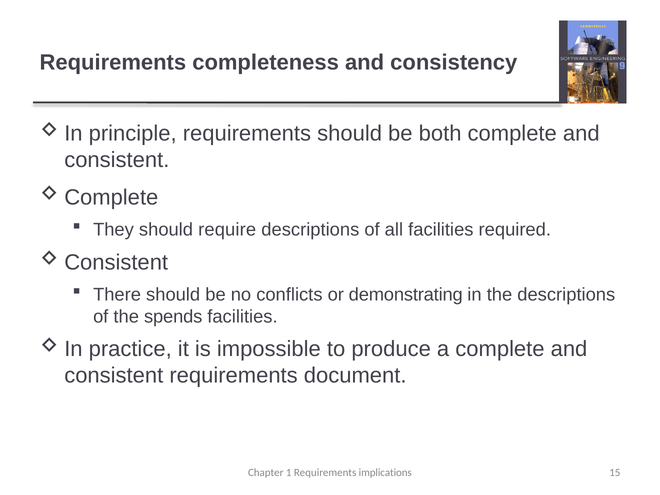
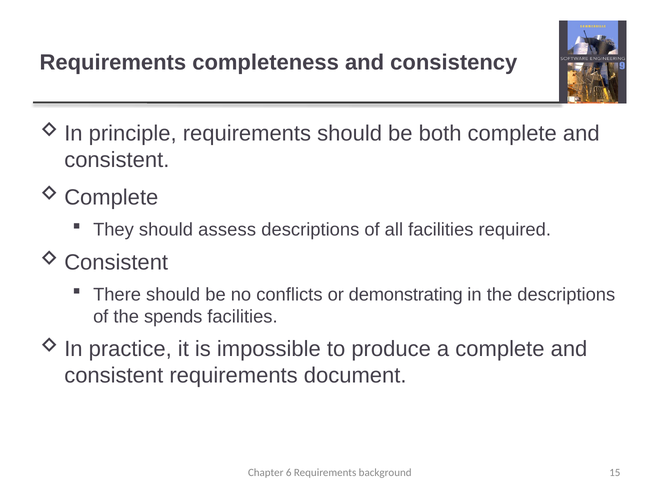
require: require -> assess (227, 230)
1: 1 -> 6 (289, 473)
implications: implications -> background (385, 473)
